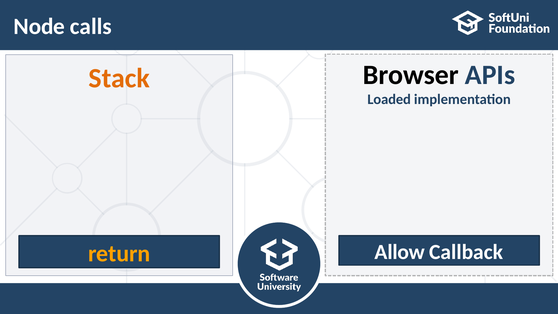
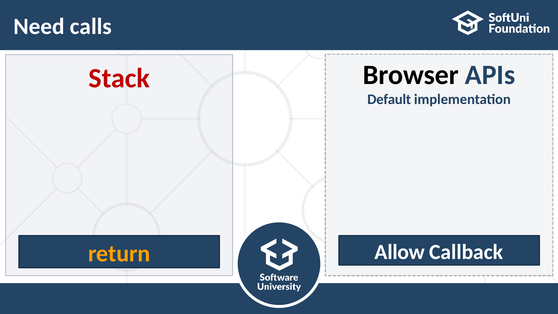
Node: Node -> Need (39, 26)
Stack colour: orange -> red (119, 78)
Loaded: Loaded -> Default (389, 99)
